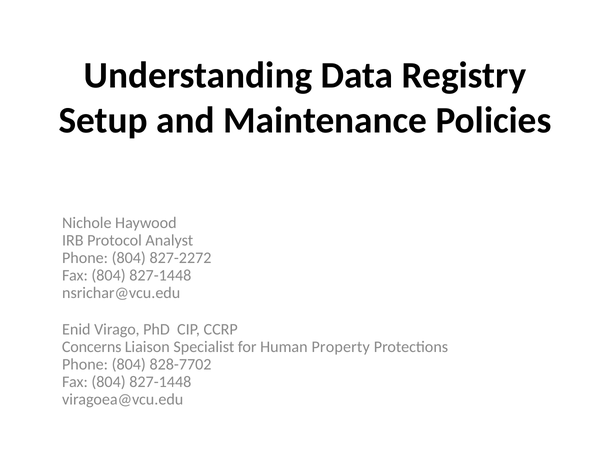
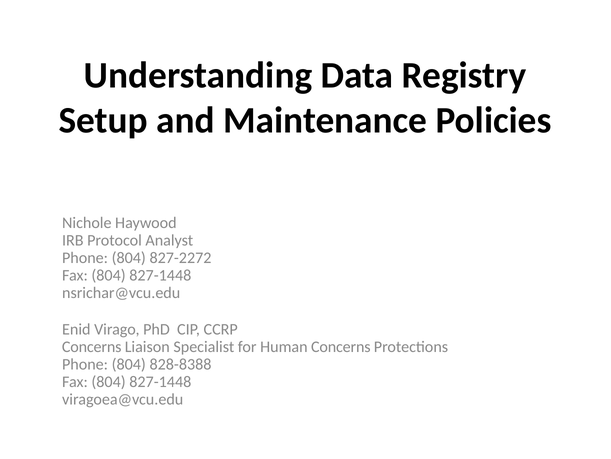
Human Property: Property -> Concerns (341, 346)
828-7702: 828-7702 -> 828-8388 (181, 364)
